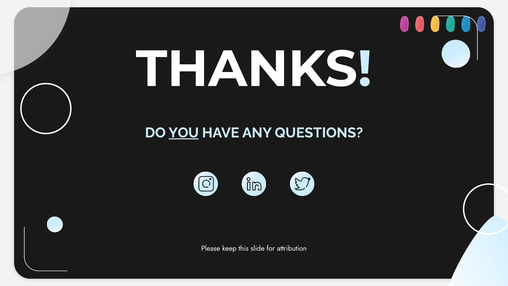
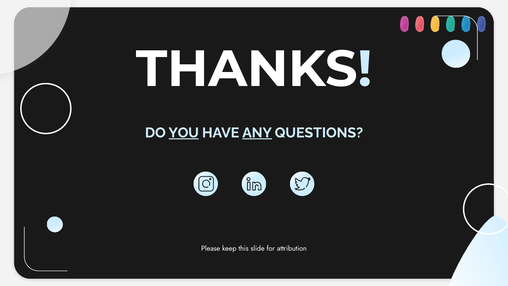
ANY underline: none -> present (257, 133)
